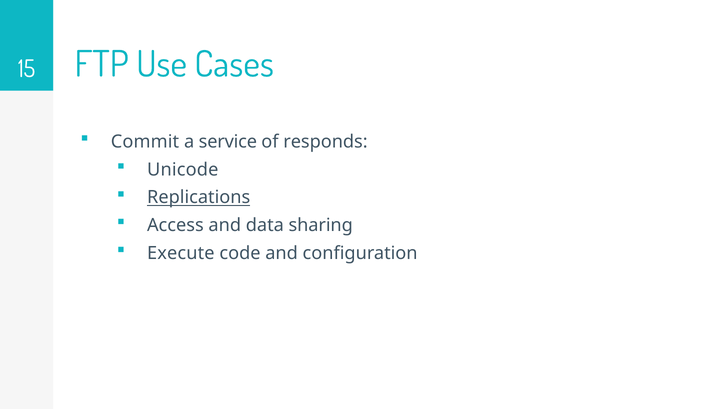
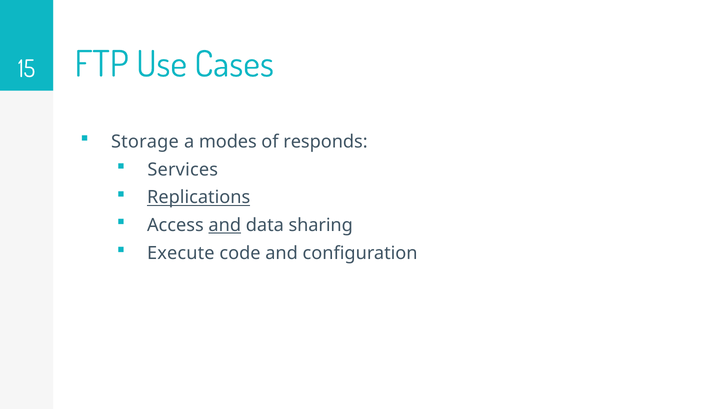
Commit: Commit -> Storage (145, 142)
service: service -> modes (228, 142)
Unicode: Unicode -> Services (183, 170)
and underline: none -> present (225, 225)
